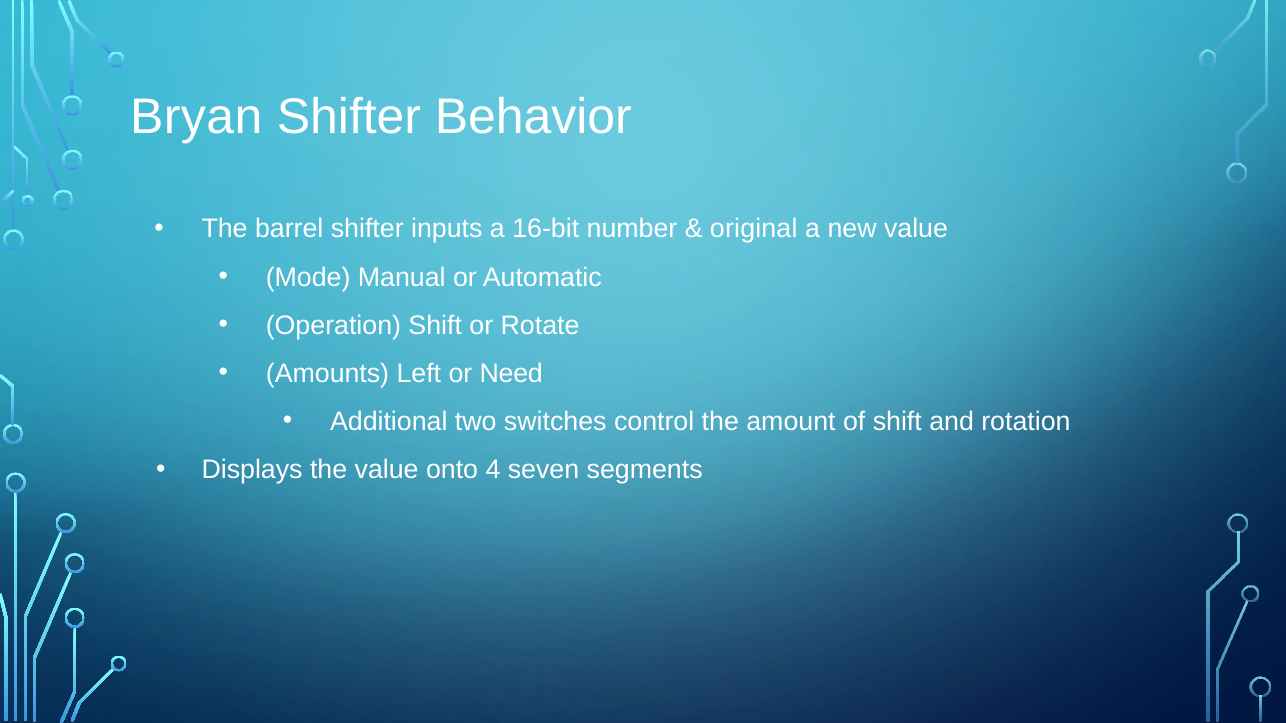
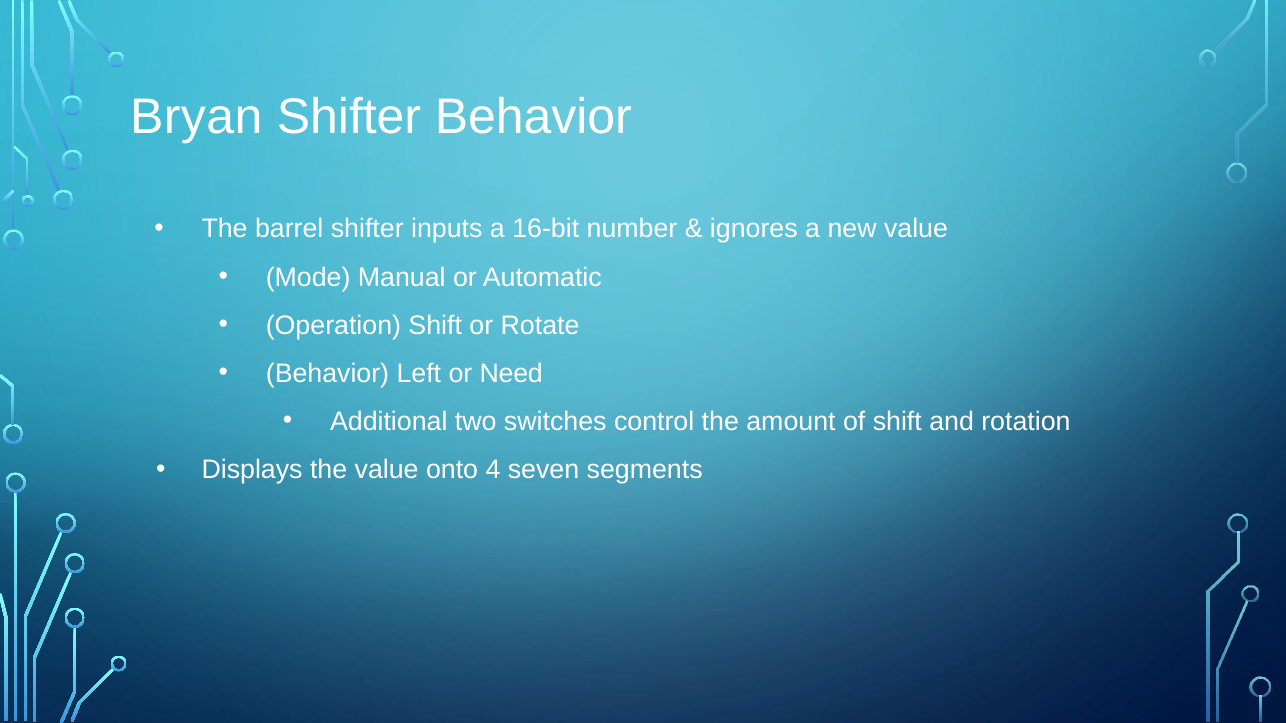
original: original -> ignores (754, 229)
Amounts: Amounts -> Behavior (328, 374)
